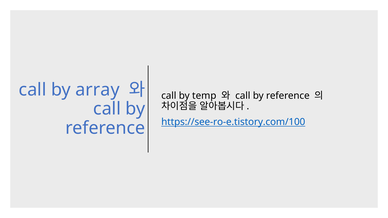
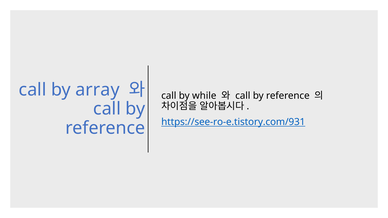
temp: temp -> while (204, 96)
https://see-ro-e.tistory.com/100: https://see-ro-e.tistory.com/100 -> https://see-ro-e.tistory.com/931 (233, 122)
